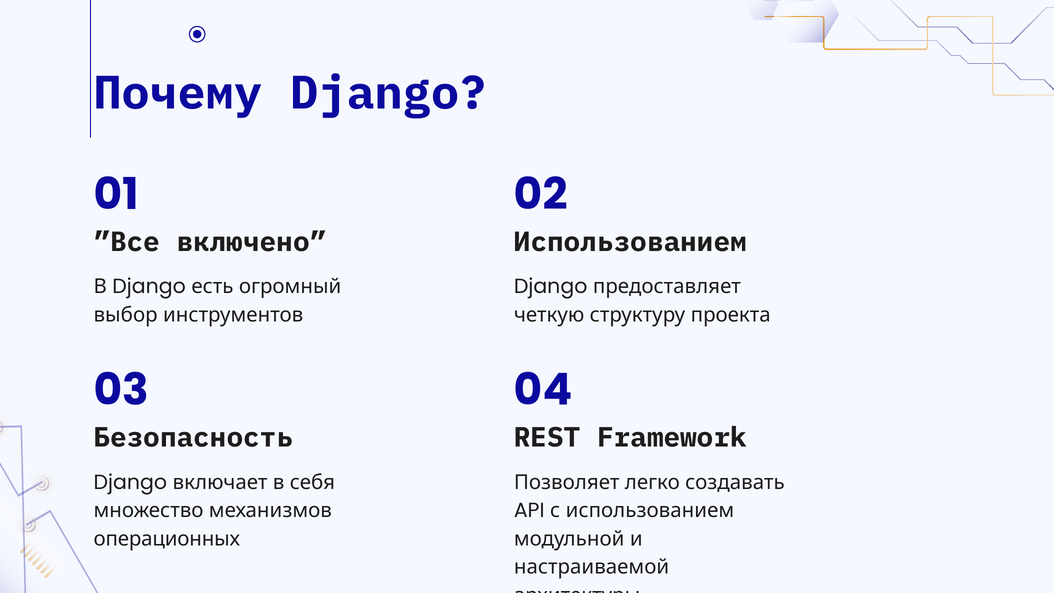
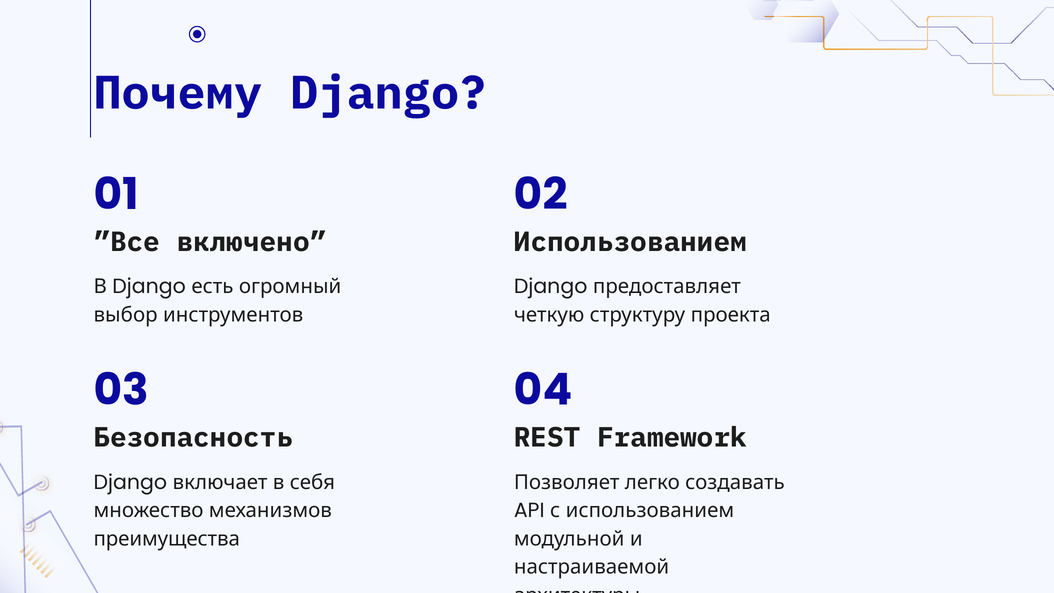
операционных: операционных -> преимущества (167, 539)
